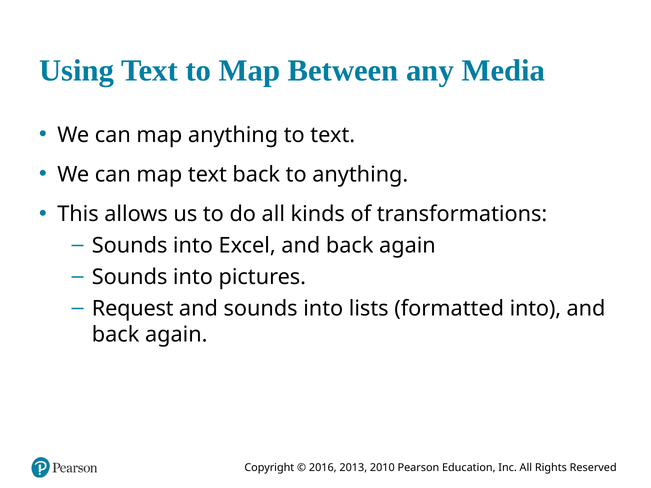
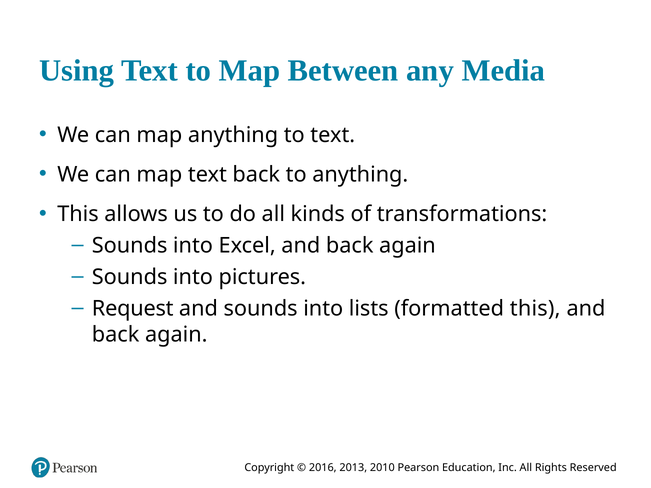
formatted into: into -> this (535, 309)
